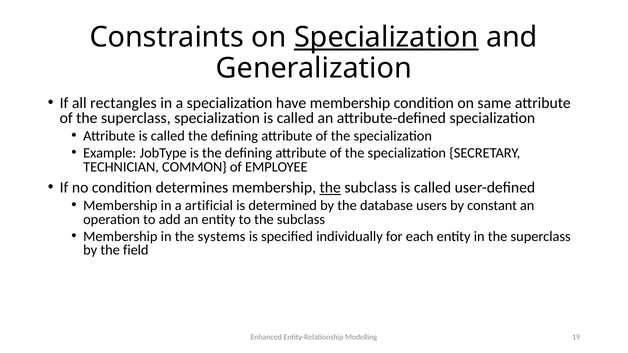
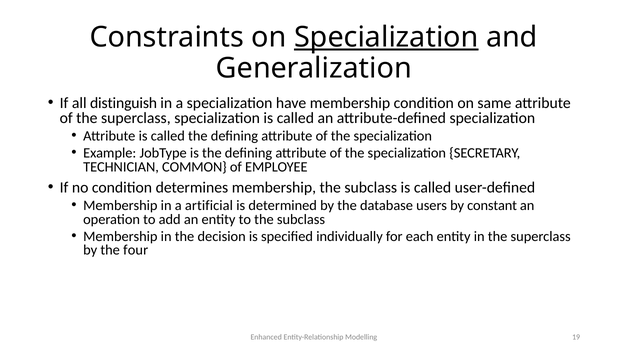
rectangles: rectangles -> distinguish (124, 103)
the underline: present -> none (330, 188)
systems: systems -> decision (222, 237)
field: field -> four (136, 250)
